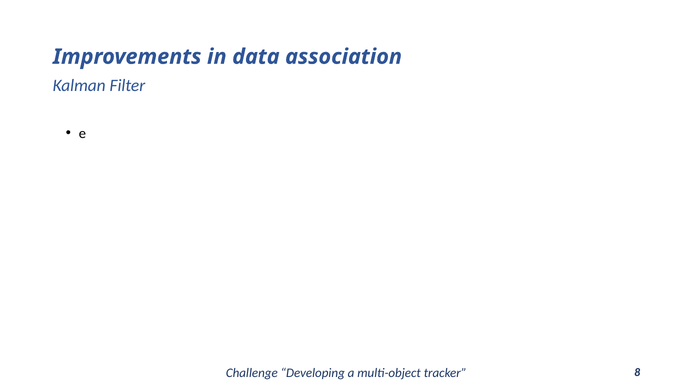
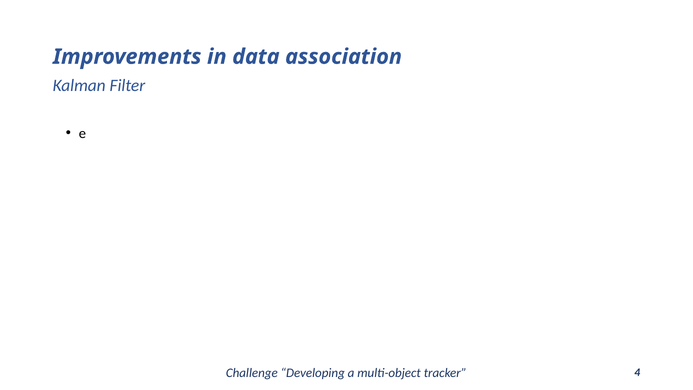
8: 8 -> 4 (637, 372)
